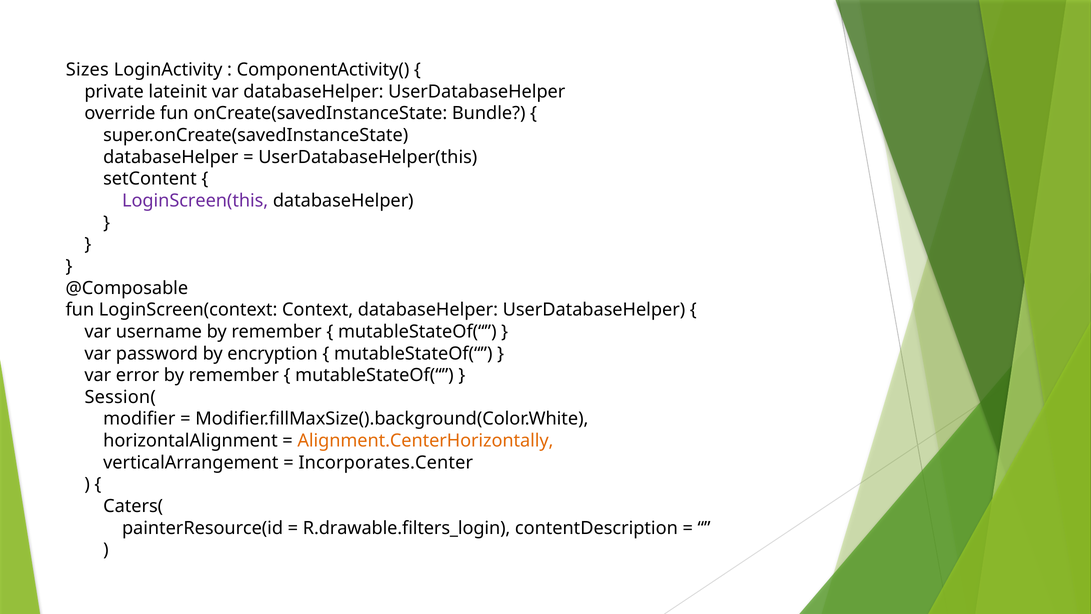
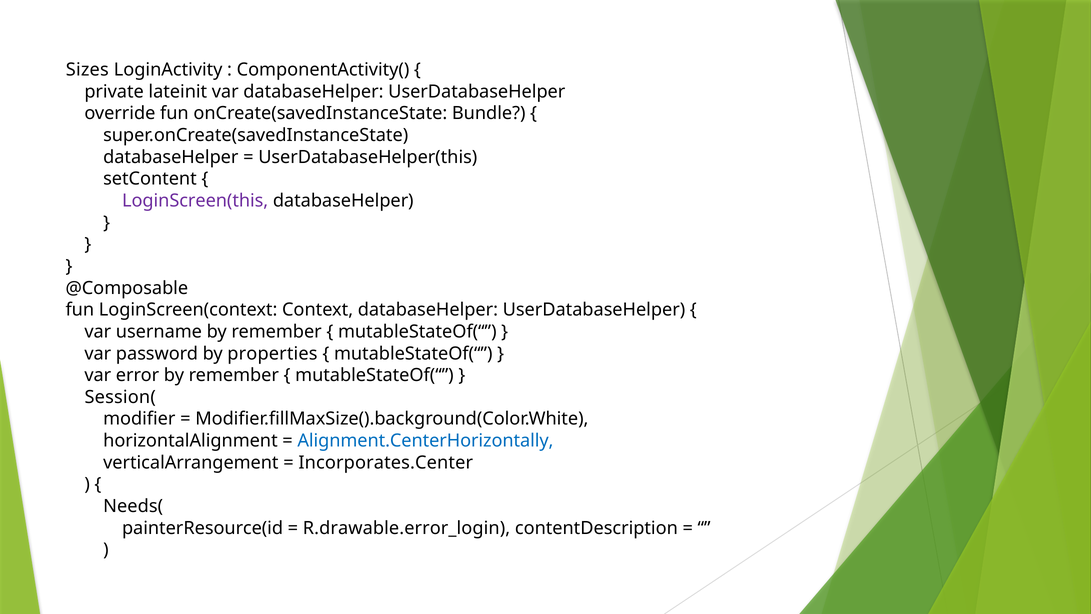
encryption: encryption -> properties (272, 353)
Alignment.CenterHorizontally colour: orange -> blue (425, 441)
Caters(: Caters( -> Needs( (133, 506)
R.drawable.filters_login: R.drawable.filters_login -> R.drawable.error_login (407, 528)
